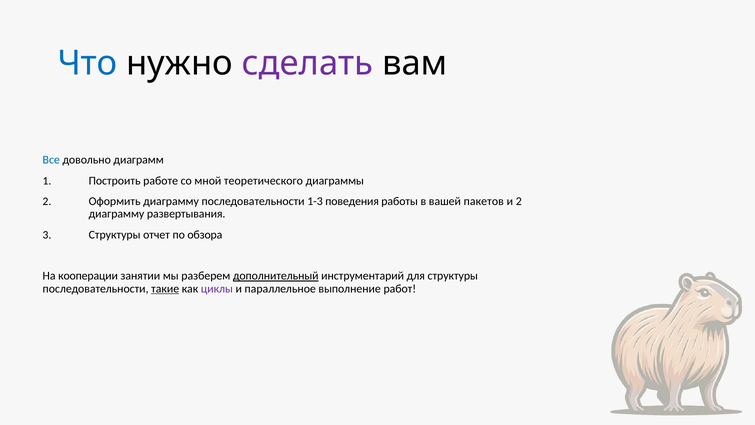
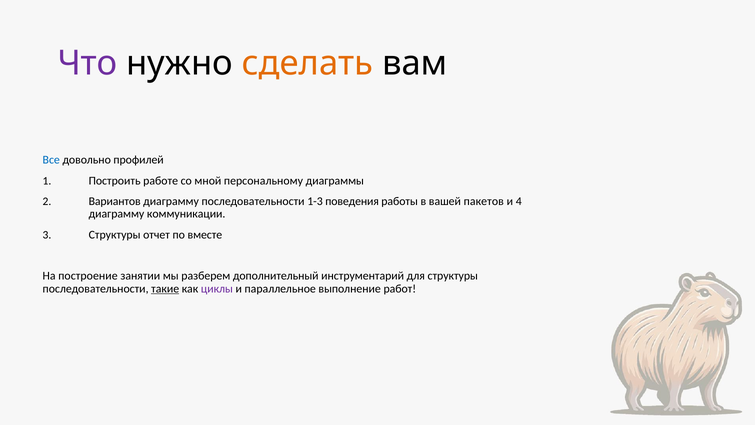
Что colour: blue -> purple (87, 63)
сделать colour: purple -> orange (308, 63)
диаграмм: диаграмм -> профилей (139, 160)
теоретического: теоретического -> персональному (263, 181)
Оформить: Оформить -> Вариантов (115, 201)
и 2: 2 -> 4 (519, 201)
развертывания: развертывания -> коммуникации (186, 214)
обзора: обзора -> вместе (205, 235)
кооперации: кооперации -> построение (88, 276)
дополнительный underline: present -> none (276, 276)
